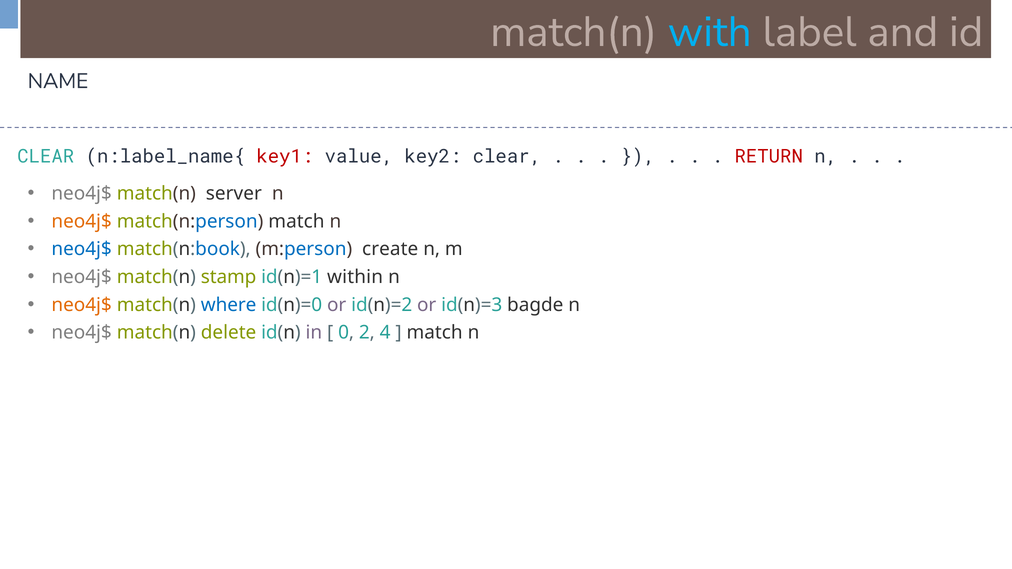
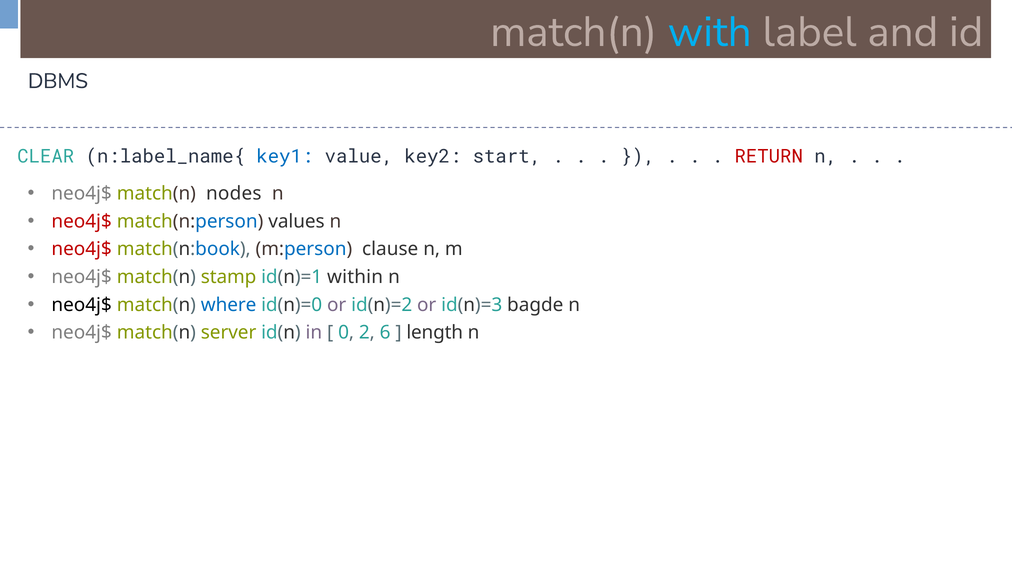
NAME: NAME -> DBMS (58, 81)
key1 colour: red -> blue (285, 156)
key2 clear: clear -> start (507, 156)
server: server -> nodes (234, 194)
neo4j$ colour: orange -> red (82, 221)
match(n:person match: match -> values (297, 221)
neo4j$ colour: blue -> red (82, 249)
create: create -> clause (390, 249)
neo4j$ colour: orange -> black (82, 305)
delete: delete -> server (229, 333)
4: 4 -> 6 (385, 333)
match: match -> length (435, 333)
